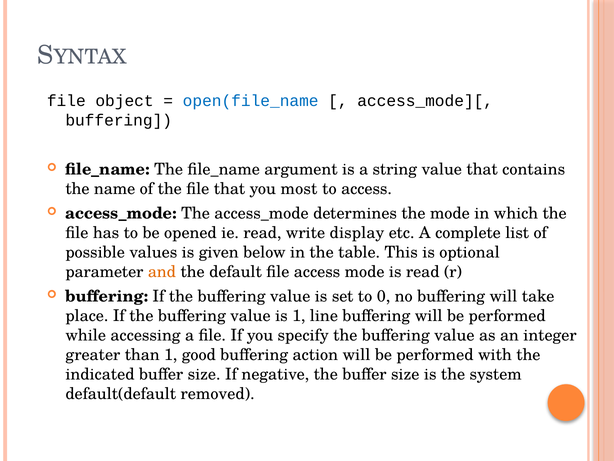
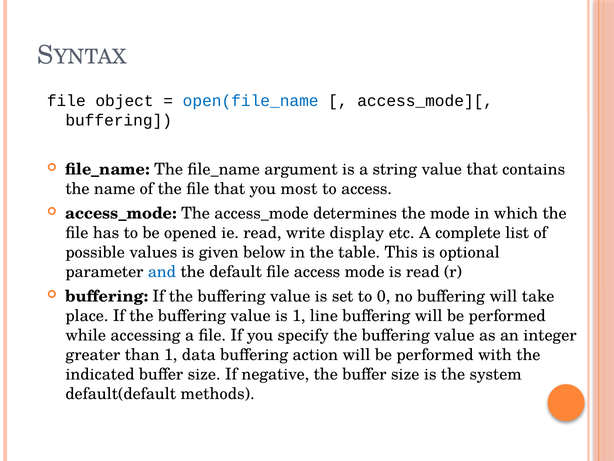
and colour: orange -> blue (162, 272)
good: good -> data (199, 355)
removed: removed -> methods (218, 393)
